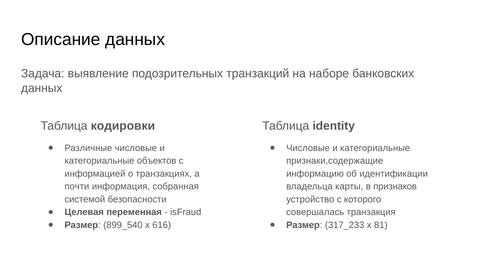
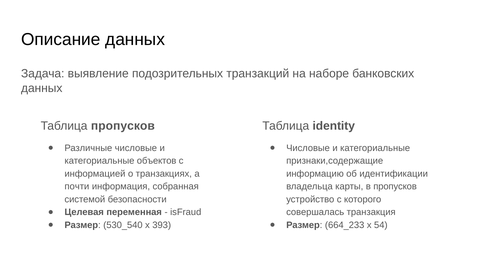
Таблица кодировки: кодировки -> пропусков (123, 126)
в признаков: признаков -> пропусков (395, 186)
899_540: 899_540 -> 530_540 (123, 225)
616: 616 -> 393 (162, 225)
317_233: 317_233 -> 664_233 (345, 225)
81: 81 -> 54 (381, 225)
